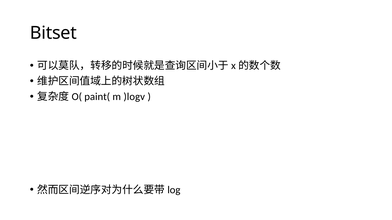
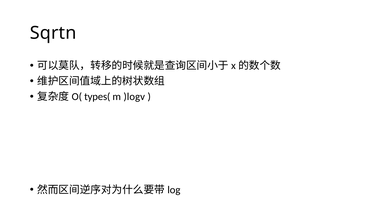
Bitset: Bitset -> Sqrtn (53, 33)
paint(: paint( -> types( (97, 97)
